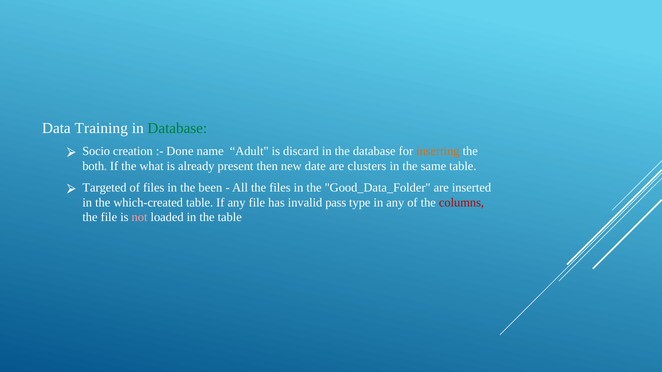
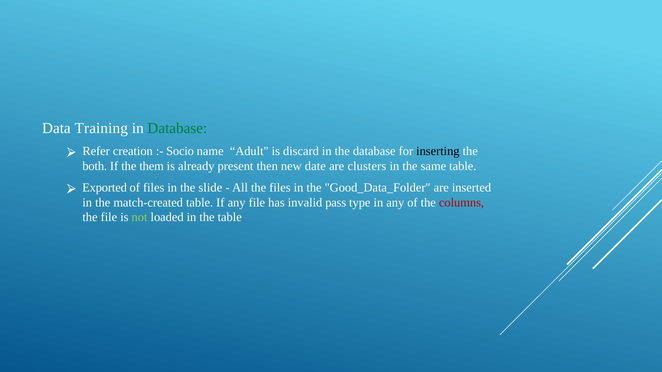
Socio: Socio -> Refer (96, 151)
Done: Done -> Socio (180, 151)
inserting colour: orange -> black (438, 151)
what: what -> them (152, 166)
Targeted: Targeted -> Exported (105, 188)
been: been -> slide (210, 188)
which-created: which-created -> match-created (148, 203)
not colour: pink -> light green (140, 218)
